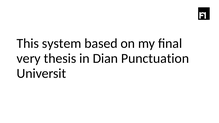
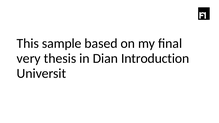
system: system -> sample (62, 44)
Punctuation: Punctuation -> Introduction (155, 59)
